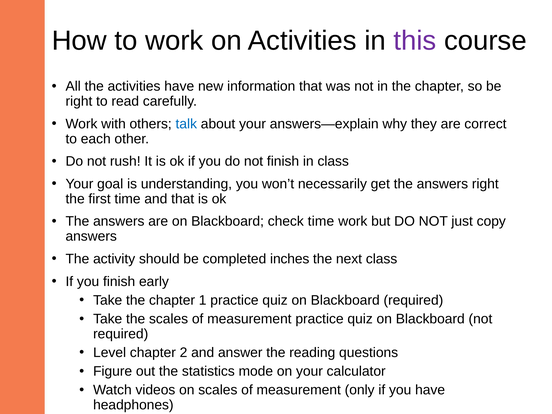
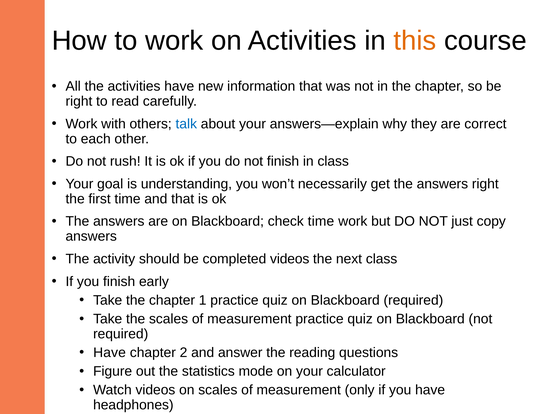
this colour: purple -> orange (415, 41)
completed inches: inches -> videos (290, 259)
Level: Level -> Have (110, 353)
